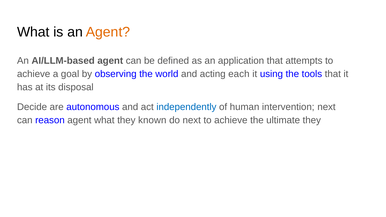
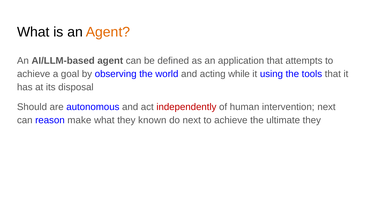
each: each -> while (239, 74)
Decide: Decide -> Should (32, 107)
independently colour: blue -> red (186, 107)
reason agent: agent -> make (79, 120)
